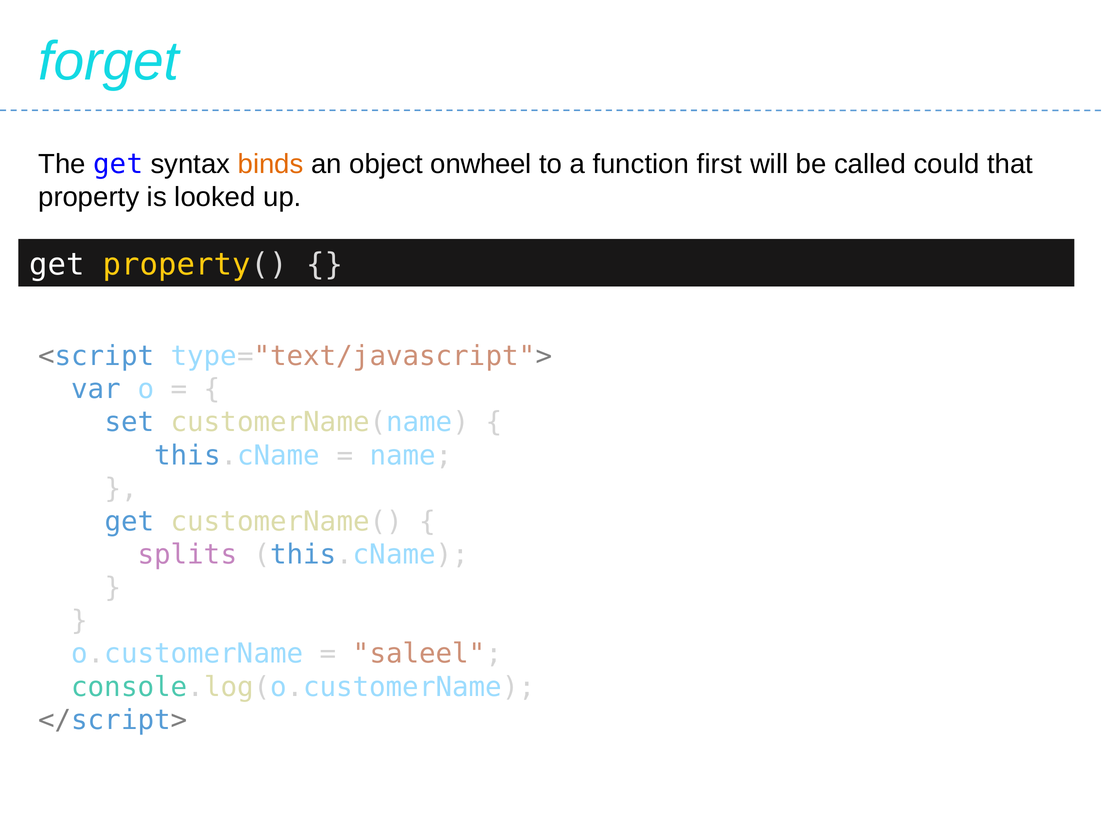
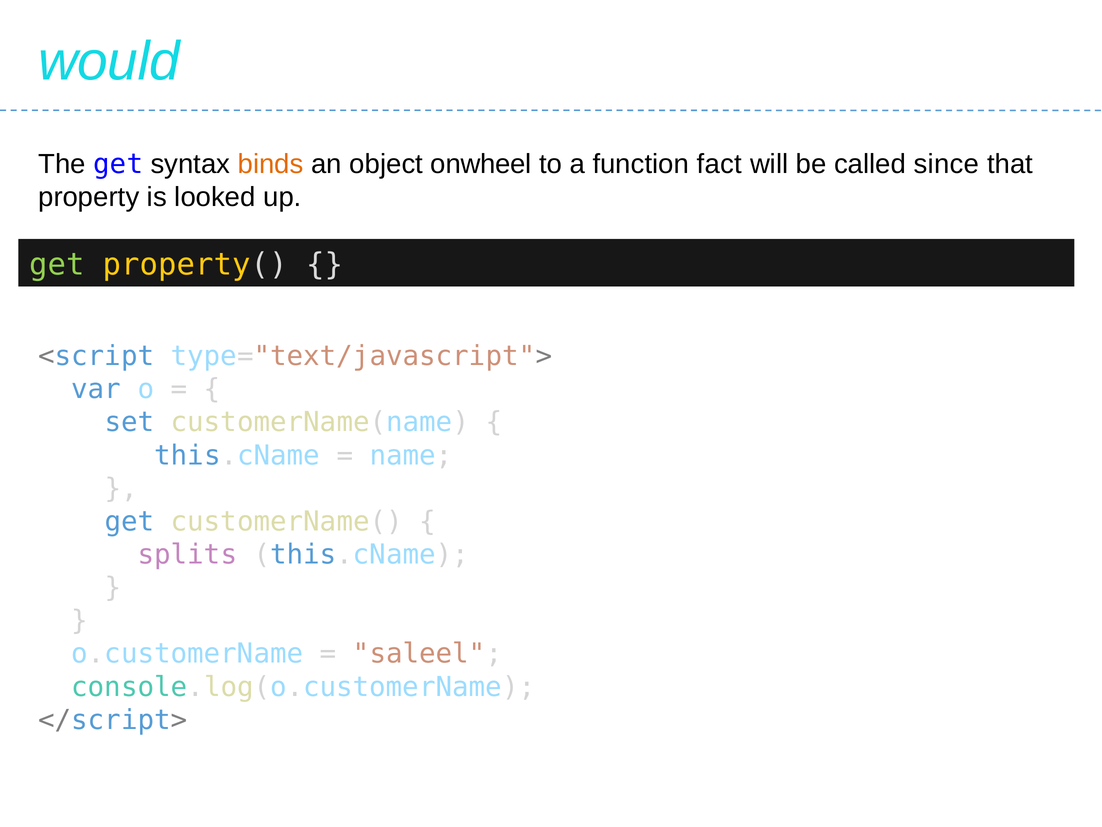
forget: forget -> would (109, 62)
first: first -> fact (719, 164)
could: could -> since (946, 164)
get colour: white -> light green (57, 265)
